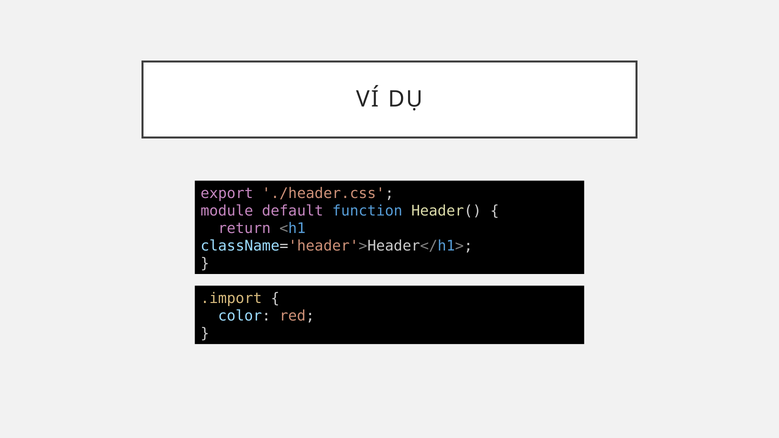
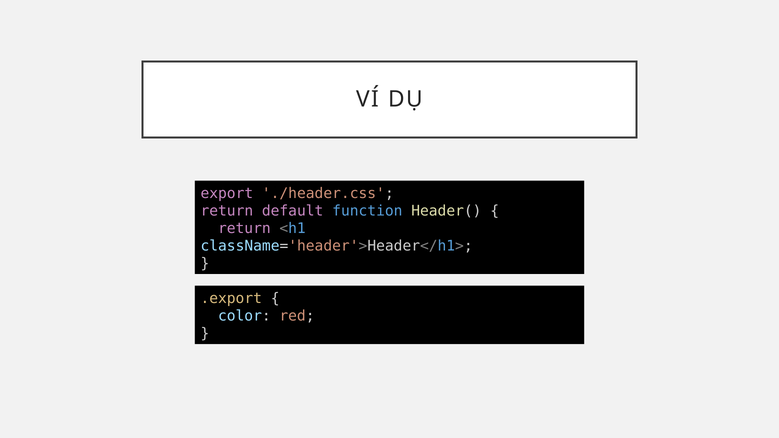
module: module -> return (227, 211)
.import: .import -> .export (231, 299)
